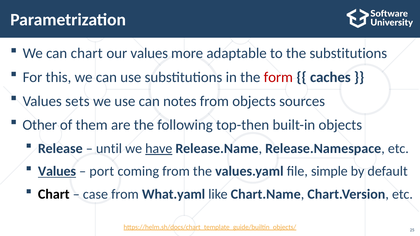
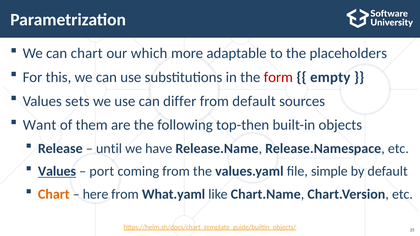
our values: values -> which (149, 53)
the substitutions: substitutions -> placeholders (348, 53)
caches: caches -> empty (330, 77)
notes: notes -> differ (180, 101)
from objects: objects -> default (254, 101)
Other: Other -> Want (40, 125)
have underline: present -> none (159, 149)
Chart colour: black -> orange (54, 194)
case: case -> here (96, 194)
